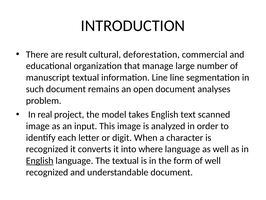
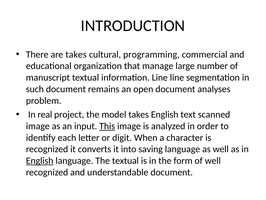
are result: result -> takes (76, 54)
deforestation: deforestation -> programming (151, 54)
This underline: none -> present (107, 126)
where: where -> saving (151, 149)
